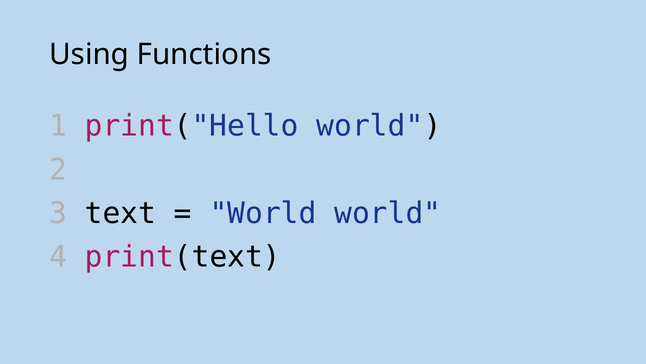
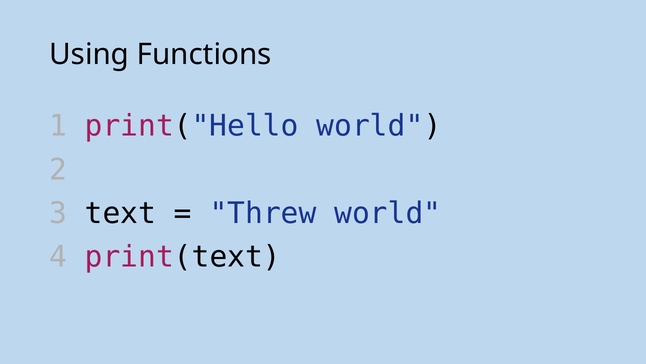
World: World -> Threw (263, 213)
